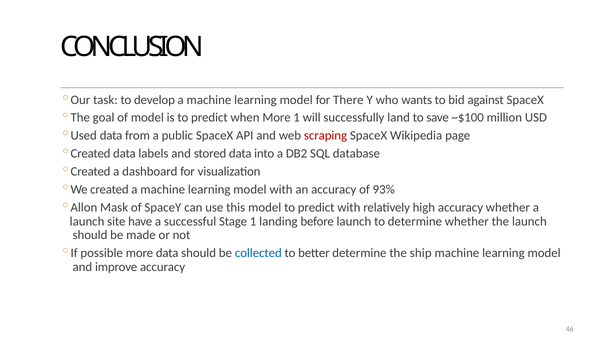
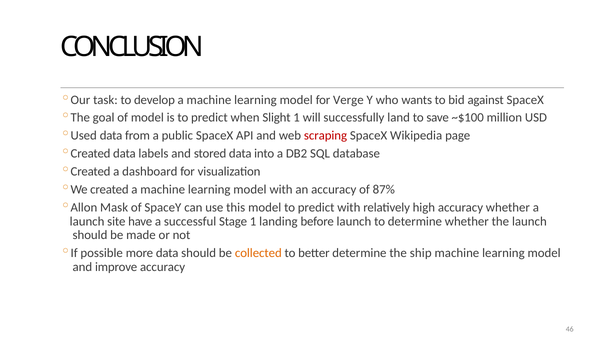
There: There -> Verge (348, 100)
when More: More -> Slight (277, 118)
93%: 93% -> 87% (384, 190)
collected colour: blue -> orange (258, 253)
